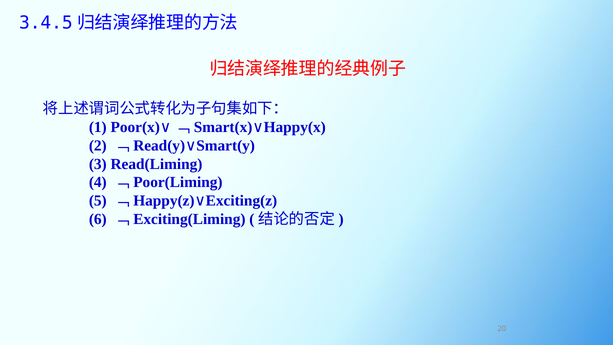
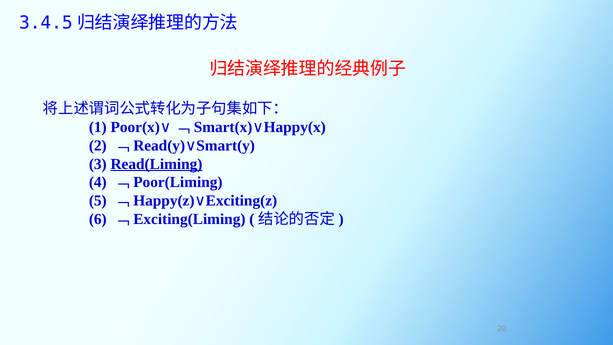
Read(Liming underline: none -> present (156, 164)
